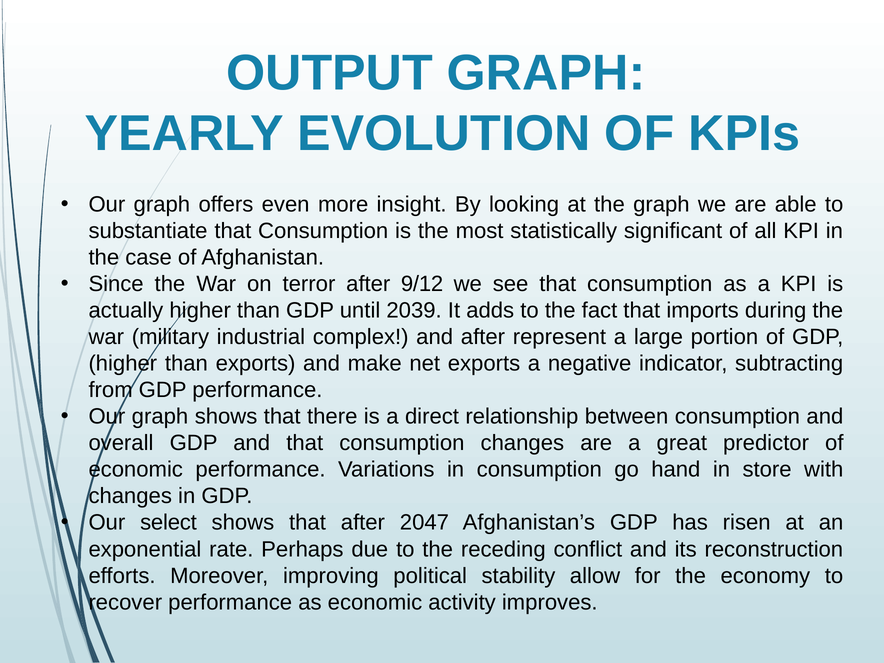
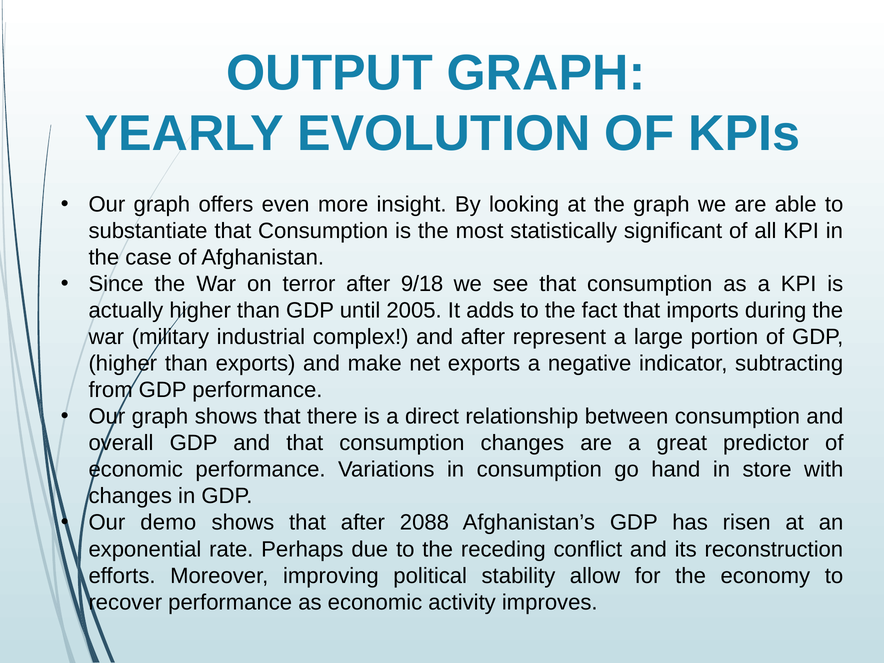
9/12: 9/12 -> 9/18 (422, 284)
2039: 2039 -> 2005 (414, 311)
select: select -> demo (168, 523)
2047: 2047 -> 2088 (424, 523)
